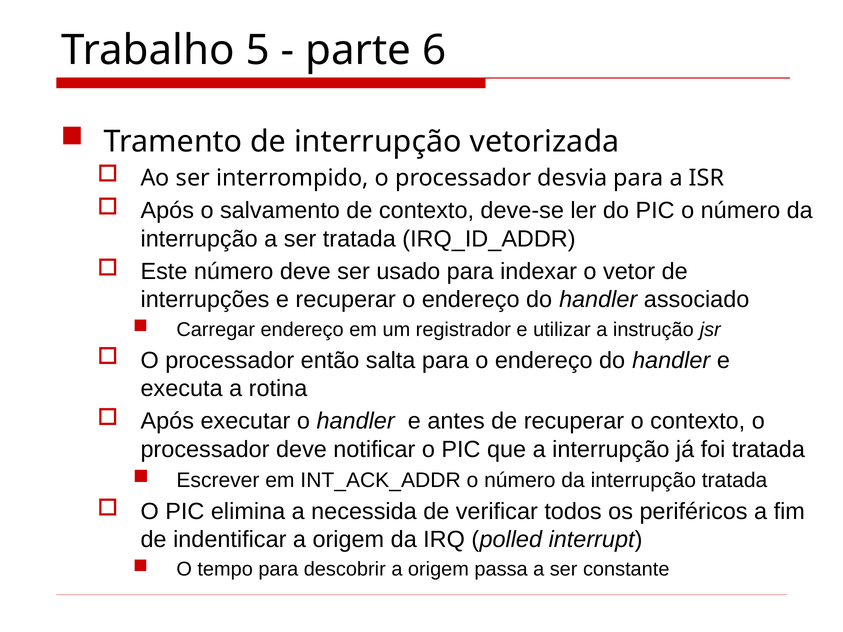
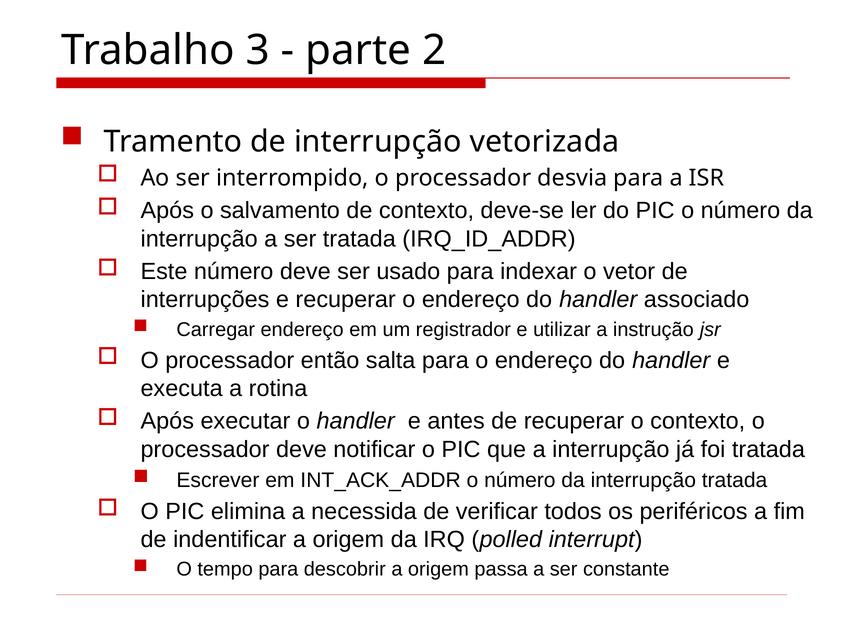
5: 5 -> 3 (258, 51)
6: 6 -> 2 (434, 51)
